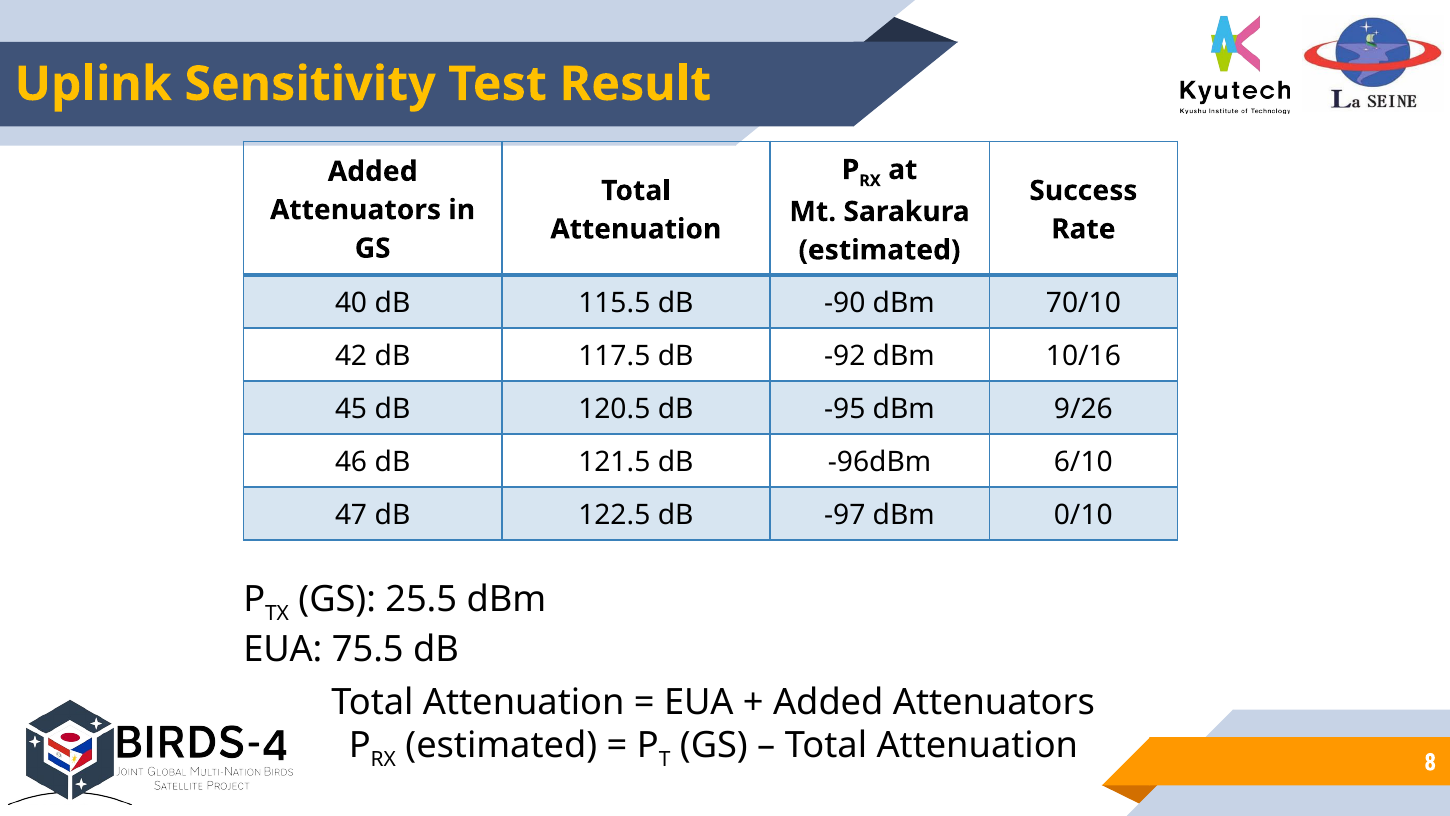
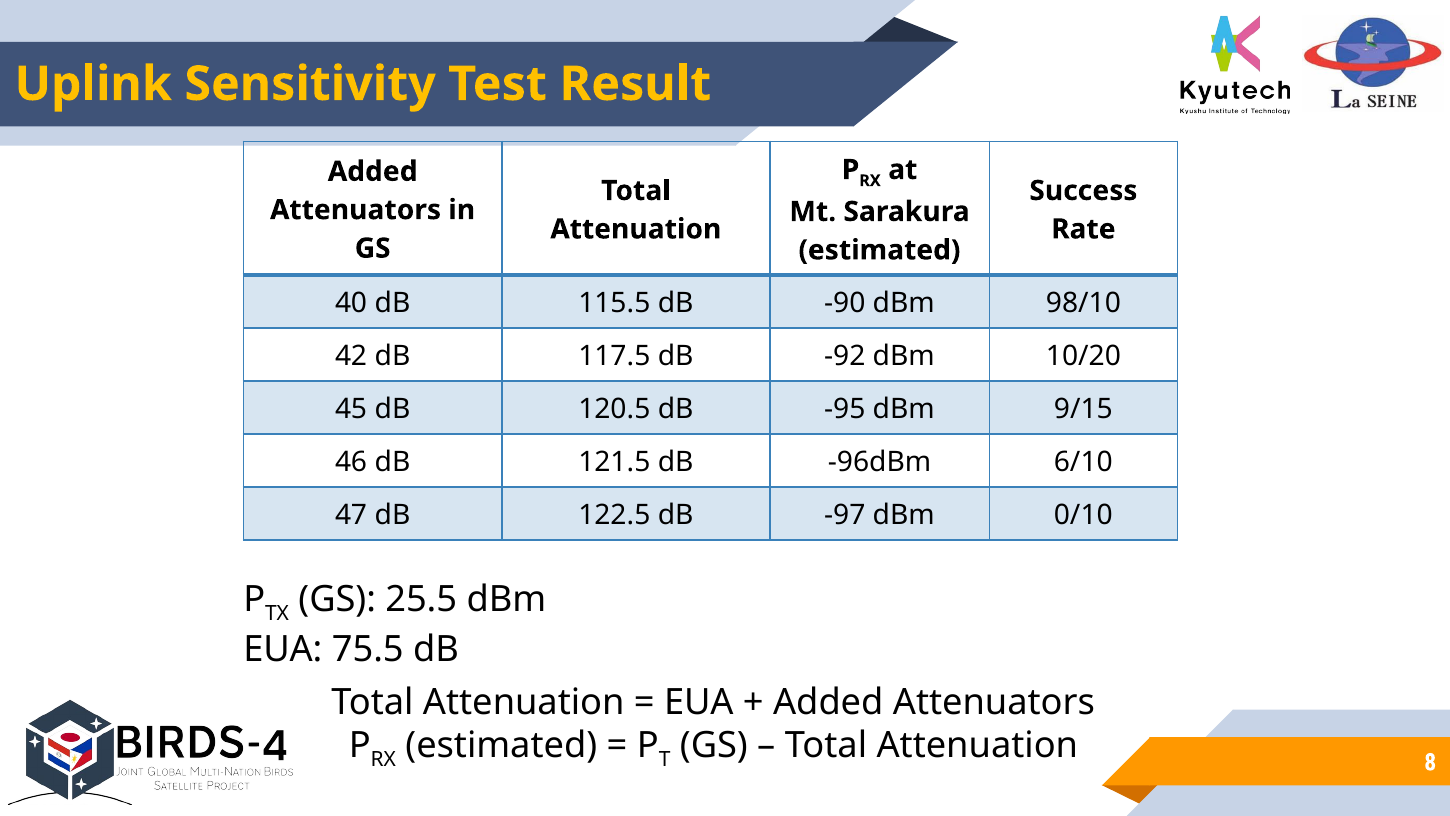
70/10: 70/10 -> 98/10 (1083, 303)
10/16: 10/16 -> 10/20 (1083, 356)
9/26: 9/26 -> 9/15 (1083, 409)
